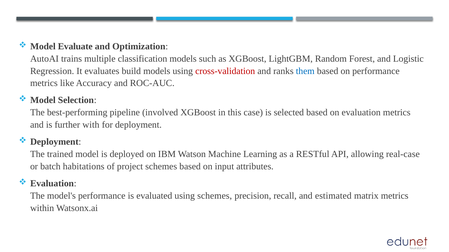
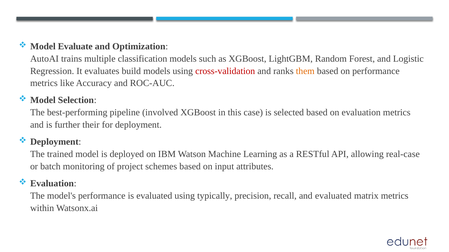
them colour: blue -> orange (305, 71)
with: with -> their (91, 125)
habitations: habitations -> monitoring (84, 167)
using schemes: schemes -> typically (215, 196)
and estimated: estimated -> evaluated (333, 196)
